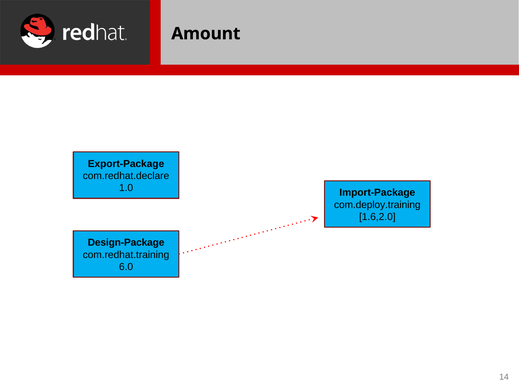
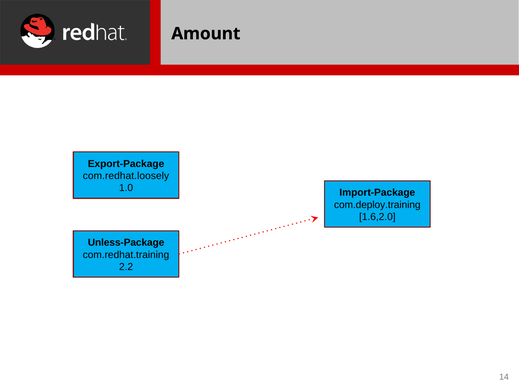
com.redhat.declare: com.redhat.declare -> com.redhat.loosely (126, 176)
Design-Package: Design-Package -> Unless-Package (126, 243)
6.0: 6.0 -> 2.2 (126, 267)
